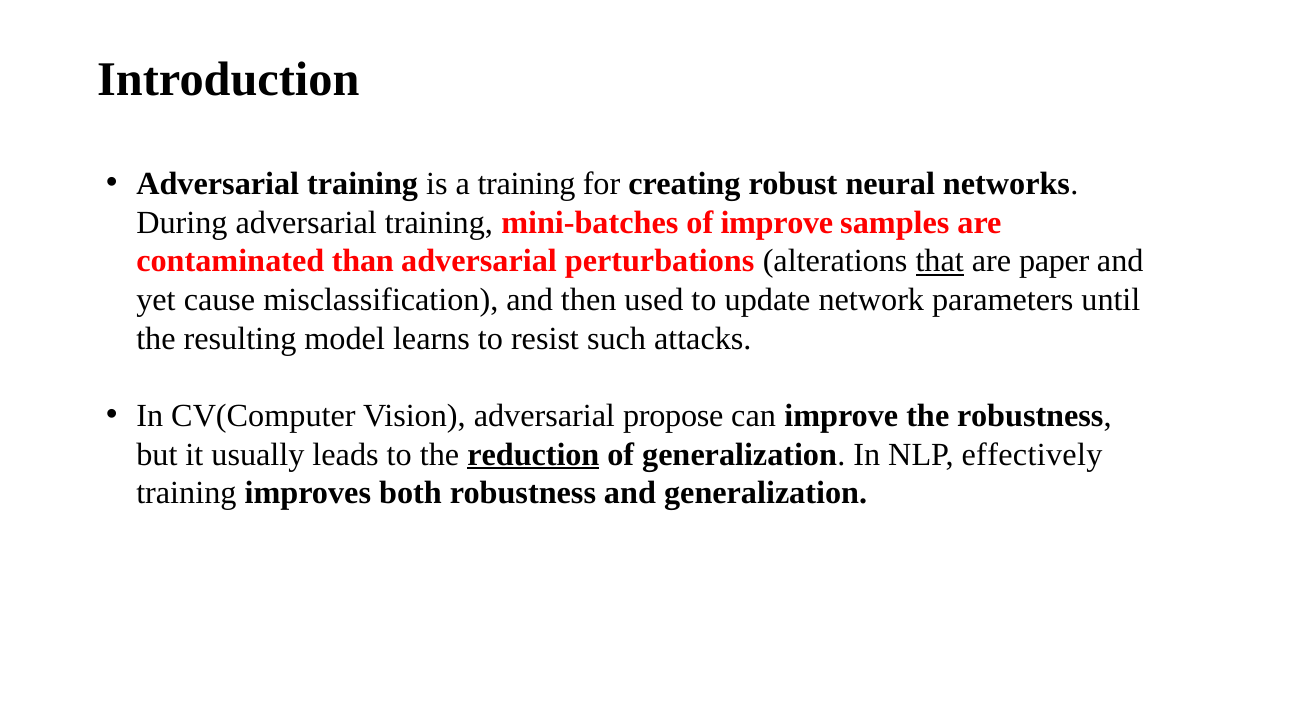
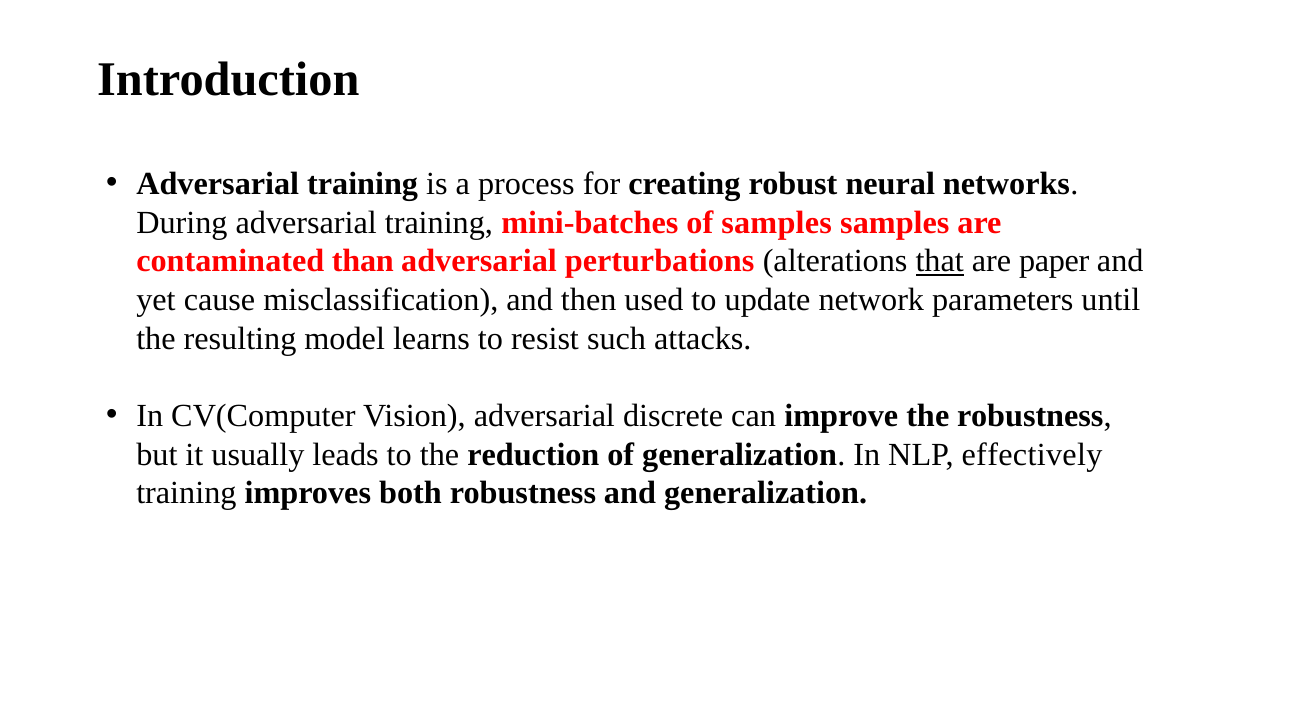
a training: training -> process (526, 184)
of improve: improve -> samples (777, 223)
propose: propose -> discrete (673, 416)
reduction underline: present -> none (533, 455)
